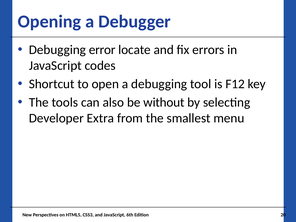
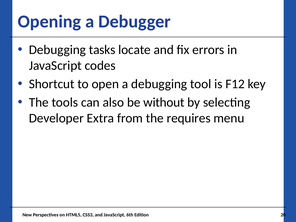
error: error -> tasks (102, 50)
smallest: smallest -> requires (189, 118)
